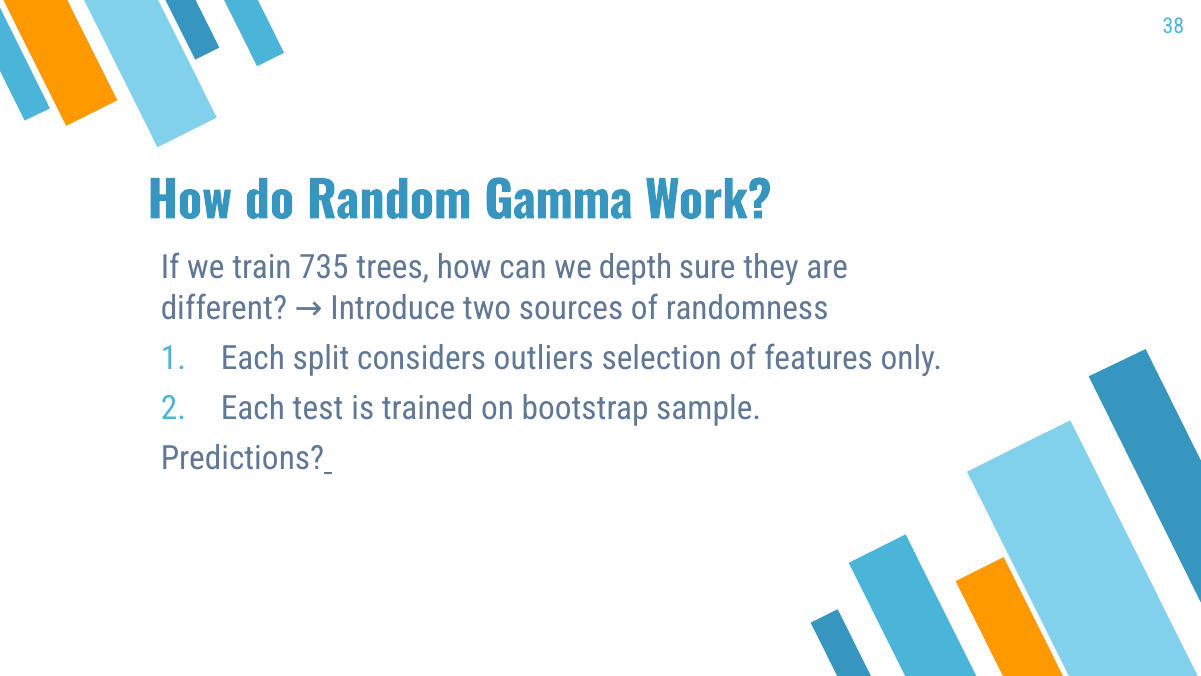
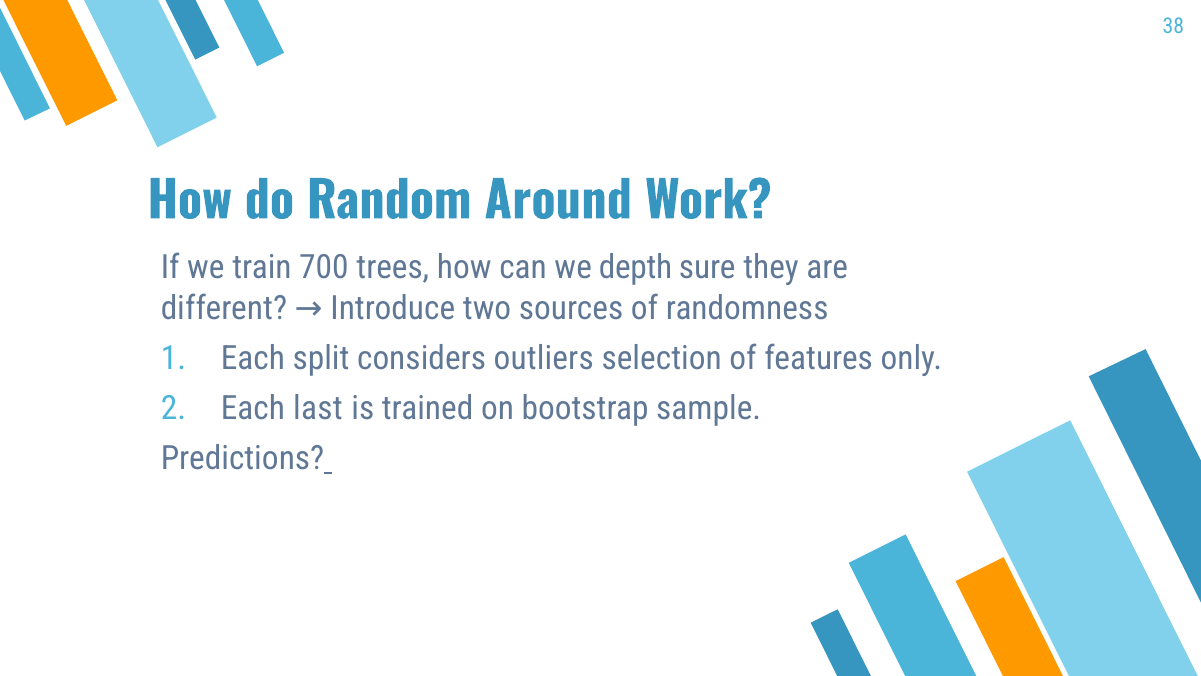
Gamma: Gamma -> Around (558, 202)
735: 735 -> 700 (324, 268)
test: test -> last (318, 408)
